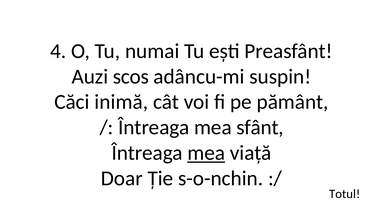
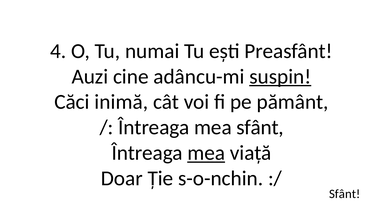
scos: scos -> cine (131, 77)
suspin underline: none -> present (280, 77)
Totul: Totul -> Sfânt (345, 194)
